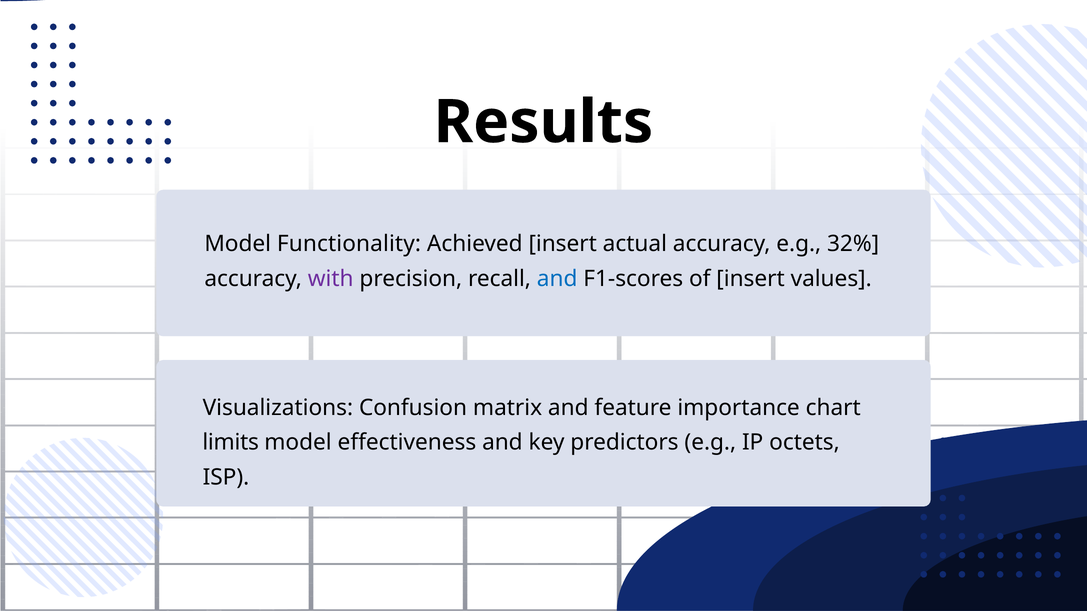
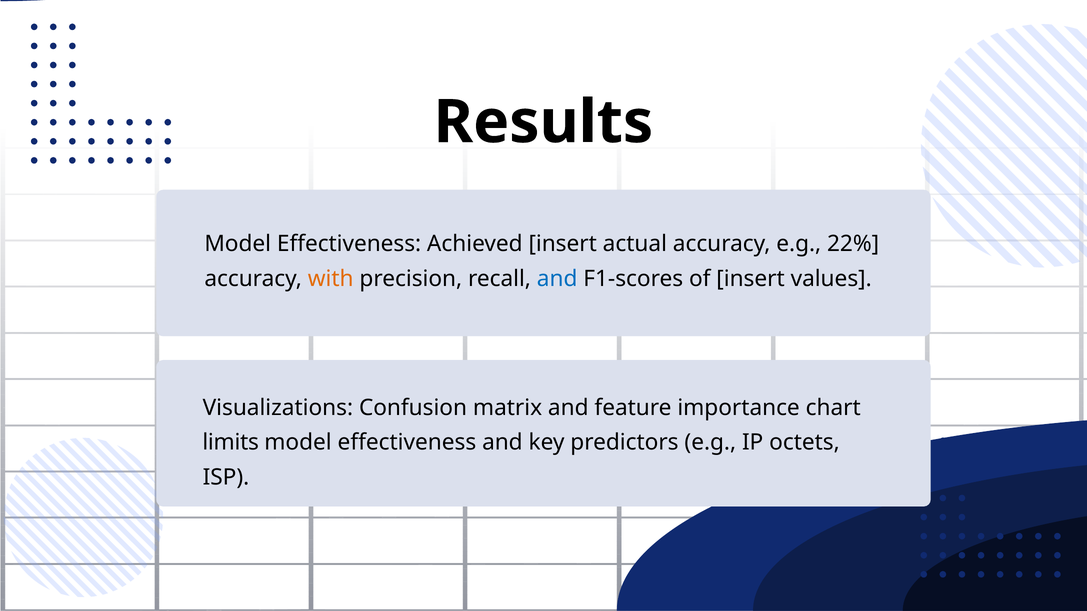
Functionality: Functionality -> Effectiveness (349, 244)
32%: 32% -> 22% (853, 244)
with colour: purple -> orange (331, 279)
